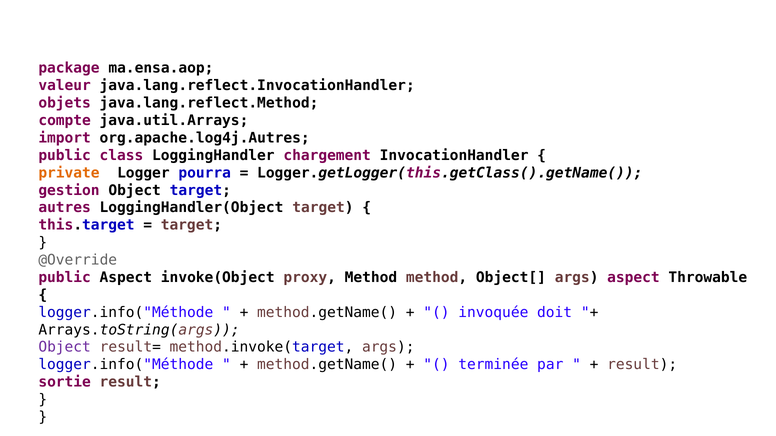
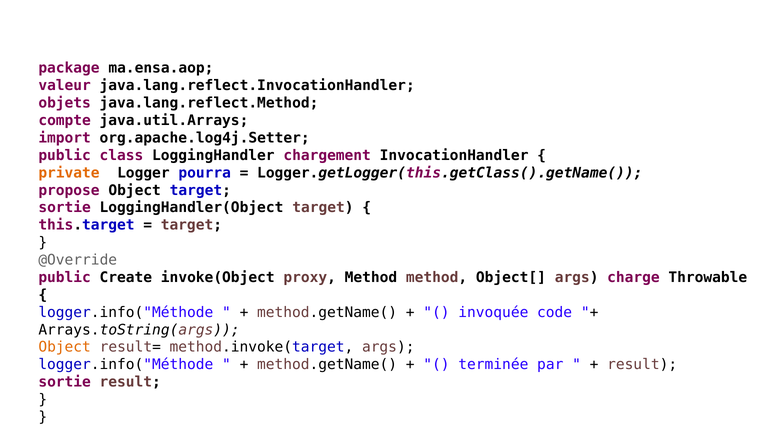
org.apache.log4j.Autres: org.apache.log4j.Autres -> org.apache.log4j.Setter (205, 138)
gestion: gestion -> propose (69, 190)
autres: autres -> sortie (65, 208)
public Aspect: Aspect -> Create (126, 278)
args aspect: aspect -> charge (633, 278)
doit: doit -> code (555, 313)
Object colour: purple -> orange (65, 348)
